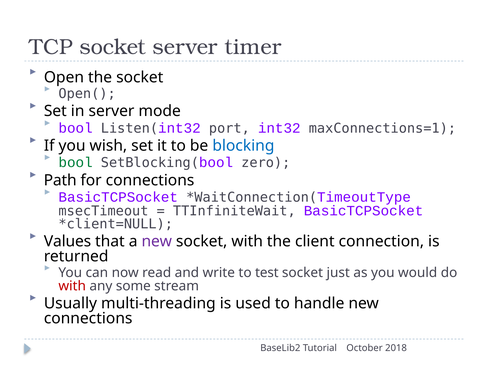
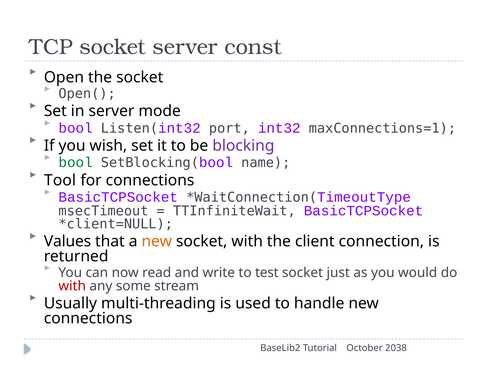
timer: timer -> const (253, 47)
blocking colour: blue -> purple (243, 146)
zero: zero -> name (266, 163)
Path: Path -> Tool (60, 180)
new colour: purple -> orange (157, 242)
2018: 2018 -> 2038 (396, 348)
